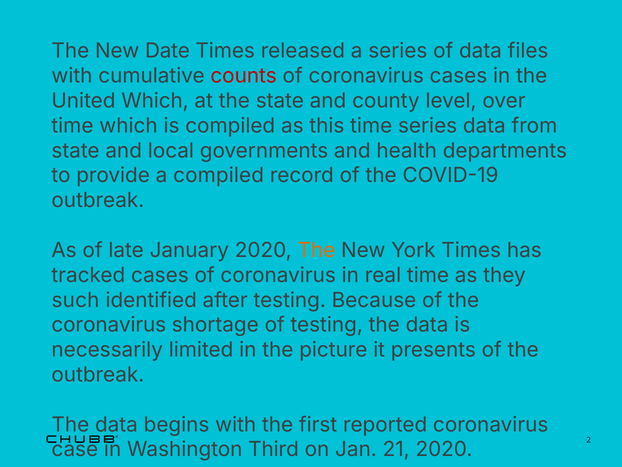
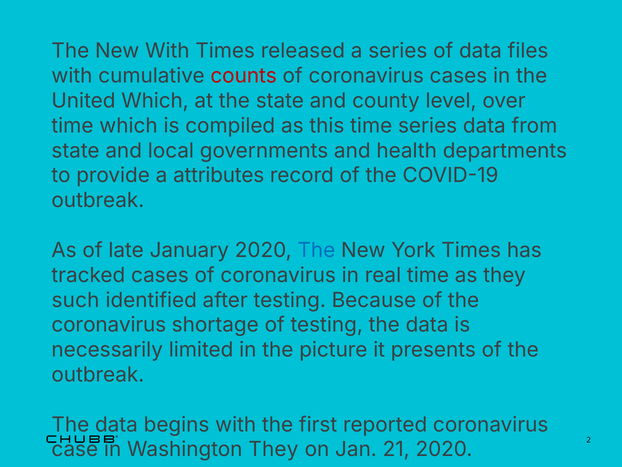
New Date: Date -> With (167, 51)
a compiled: compiled -> attributes (219, 175)
The colour: orange -> blue (316, 250)
Washington Third: Third -> They (273, 449)
